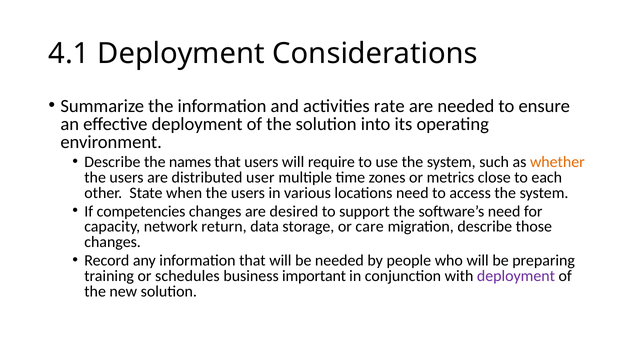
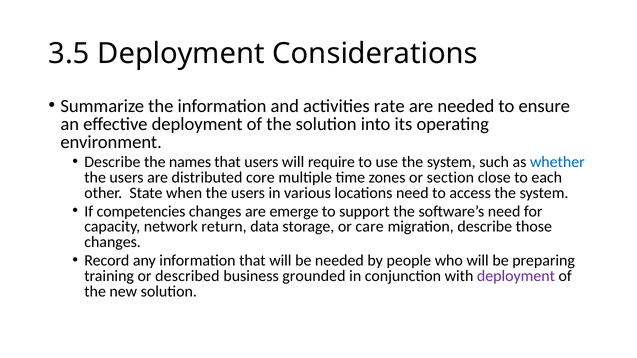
4.1: 4.1 -> 3.5 (69, 53)
whether colour: orange -> blue (557, 162)
user: user -> core (260, 178)
metrics: metrics -> section (450, 178)
desired: desired -> emerge (294, 211)
schedules: schedules -> described (187, 276)
important: important -> grounded (314, 276)
